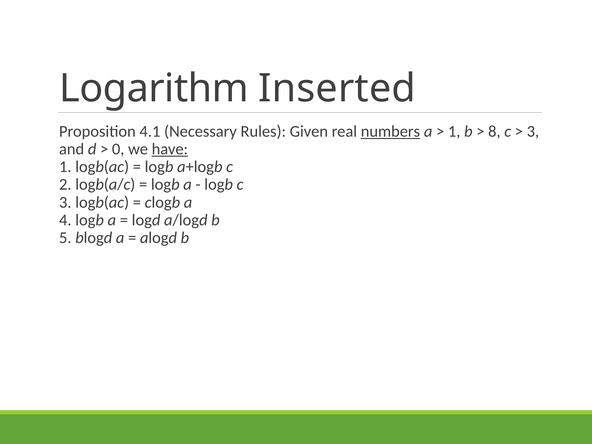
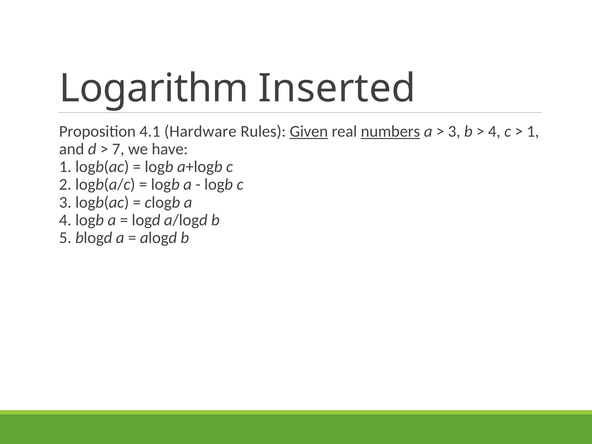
Necessary: Necessary -> Hardware (200, 131)
Given underline: none -> present (309, 131)
1: 1 -> 3 (454, 131)
8: 8 -> 4 (494, 131)
3: 3 -> 1 (533, 131)
0: 0 -> 7 (118, 149)
have underline: present -> none (170, 149)
